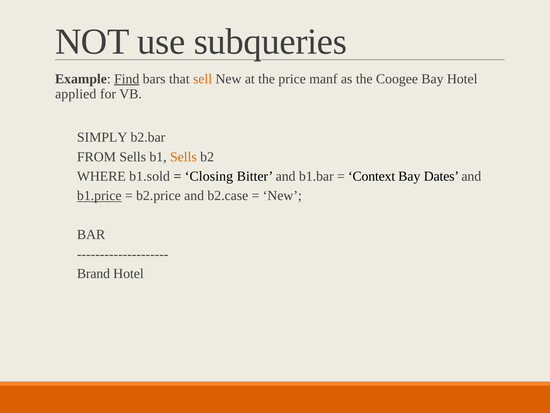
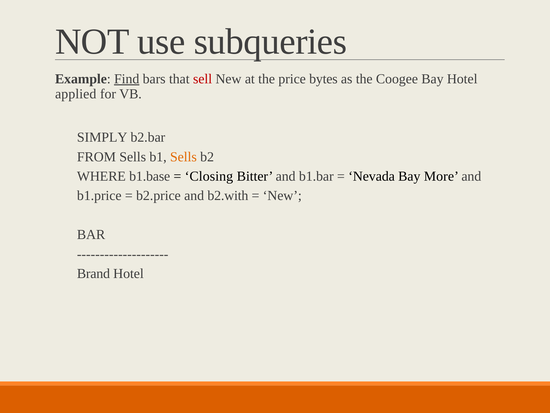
sell colour: orange -> red (203, 79)
manf: manf -> bytes (323, 79)
b1.sold: b1.sold -> b1.base (150, 176)
Context: Context -> Nevada (372, 176)
Dates: Dates -> More (441, 176)
b1.price underline: present -> none (99, 195)
b2.case: b2.case -> b2.with (228, 195)
